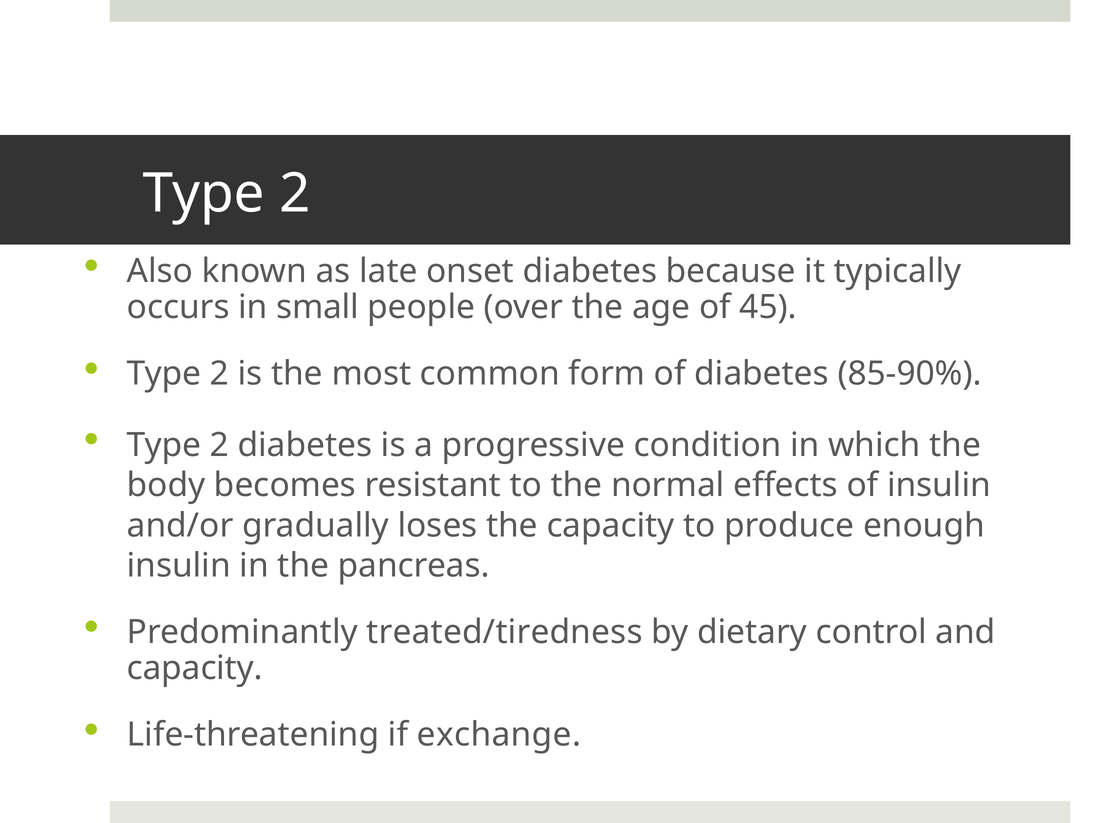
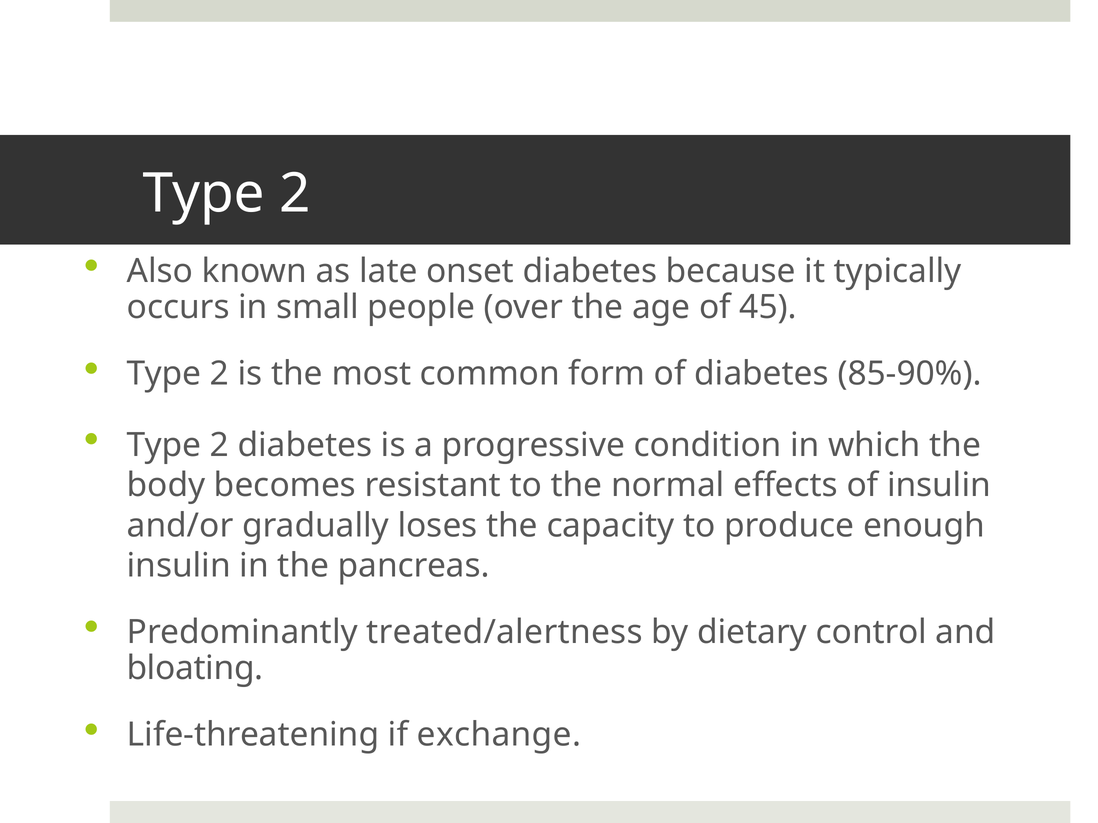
treated/tiredness: treated/tiredness -> treated/alertness (505, 632)
capacity: capacity -> bloating (195, 669)
